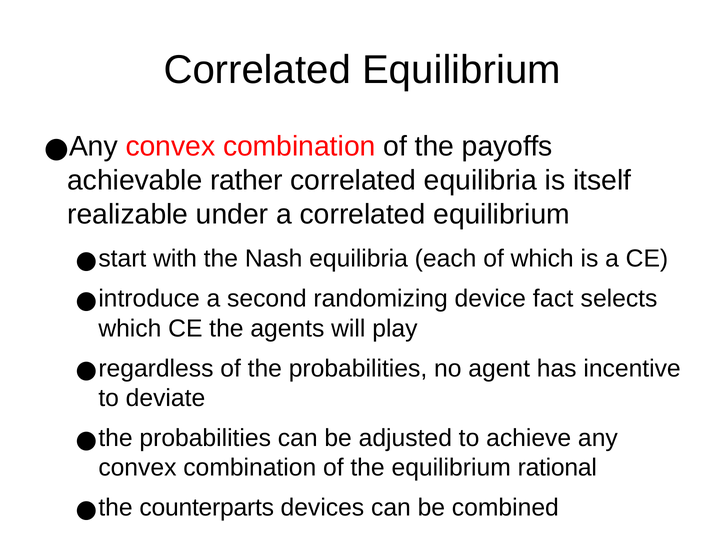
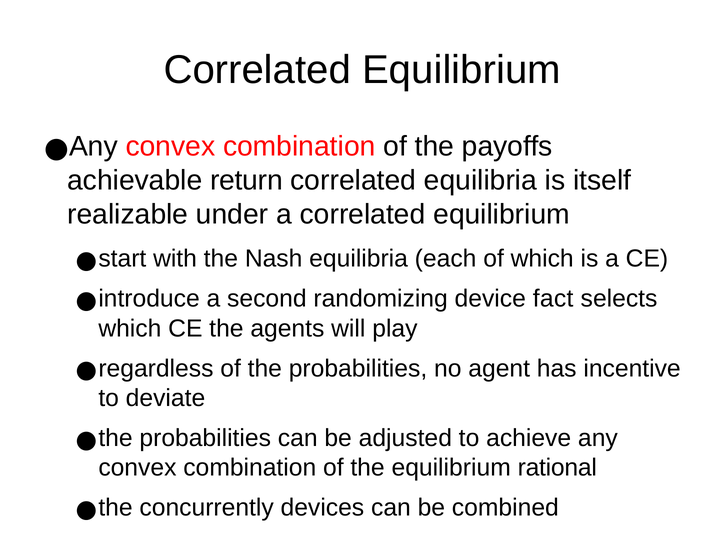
rather: rather -> return (247, 180)
counterparts: counterparts -> concurrently (207, 507)
